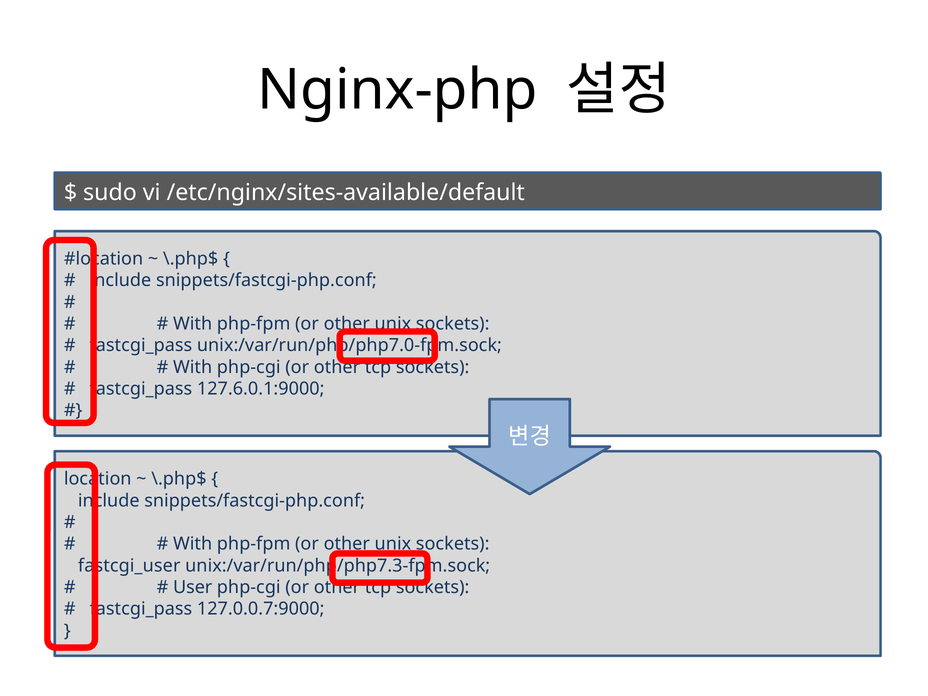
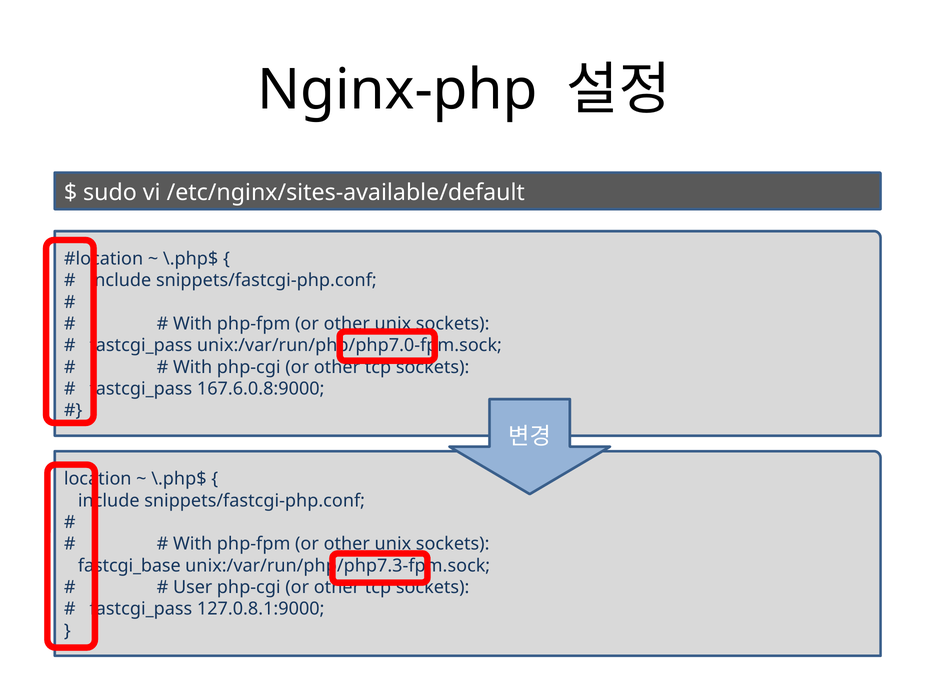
127.6.0.1:9000: 127.6.0.1:9000 -> 167.6.0.8:9000 (261, 389)
fastcgi_user: fastcgi_user -> fastcgi_base (129, 566)
127.0.0.7:9000: 127.0.0.7:9000 -> 127.0.8.1:9000 (261, 609)
